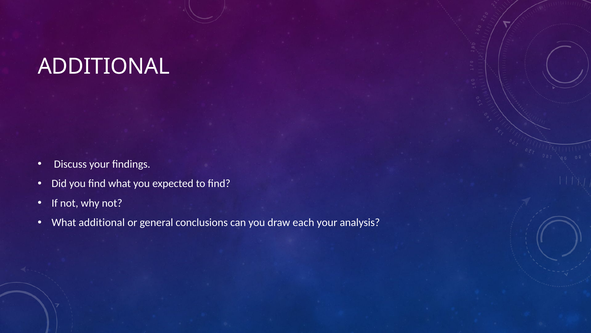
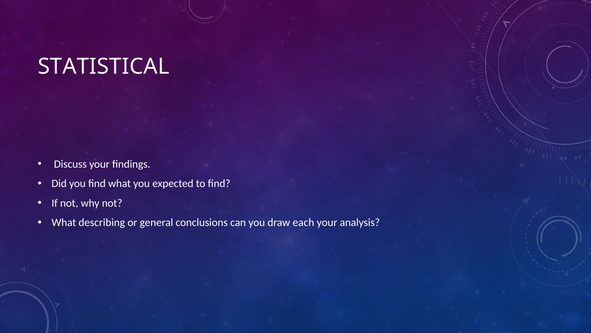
ADDITIONAL: ADDITIONAL -> STATISTICAL (104, 66)
What additional: additional -> describing (102, 222)
